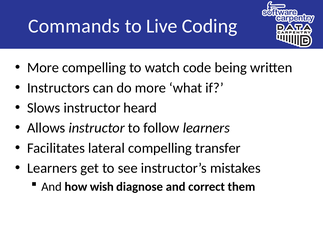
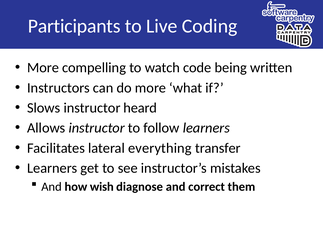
Commands: Commands -> Participants (74, 26)
lateral compelling: compelling -> everything (160, 148)
